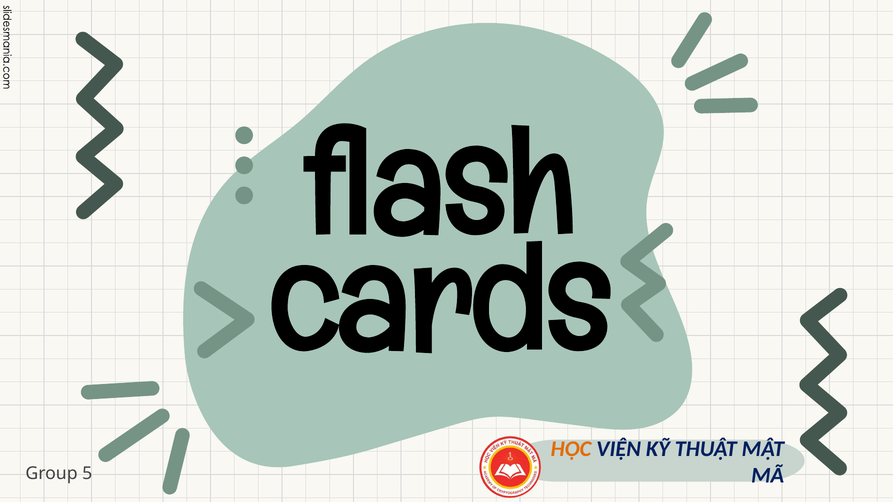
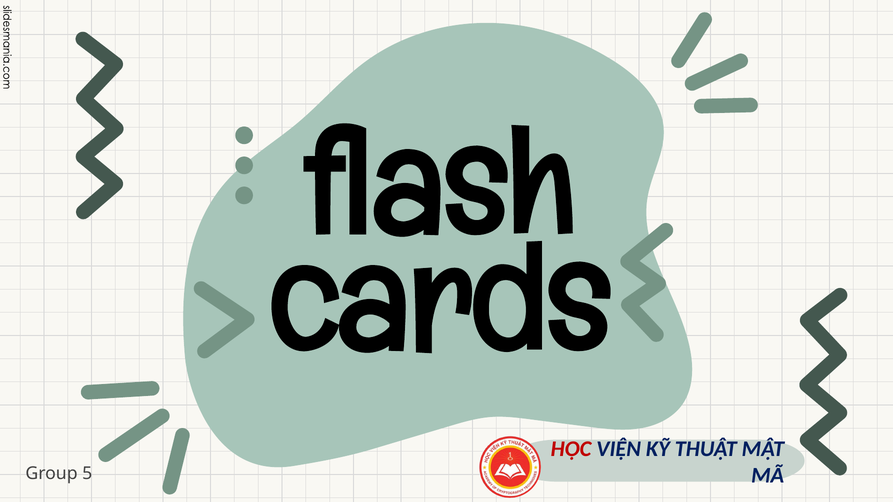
HỌC colour: orange -> red (571, 449)
